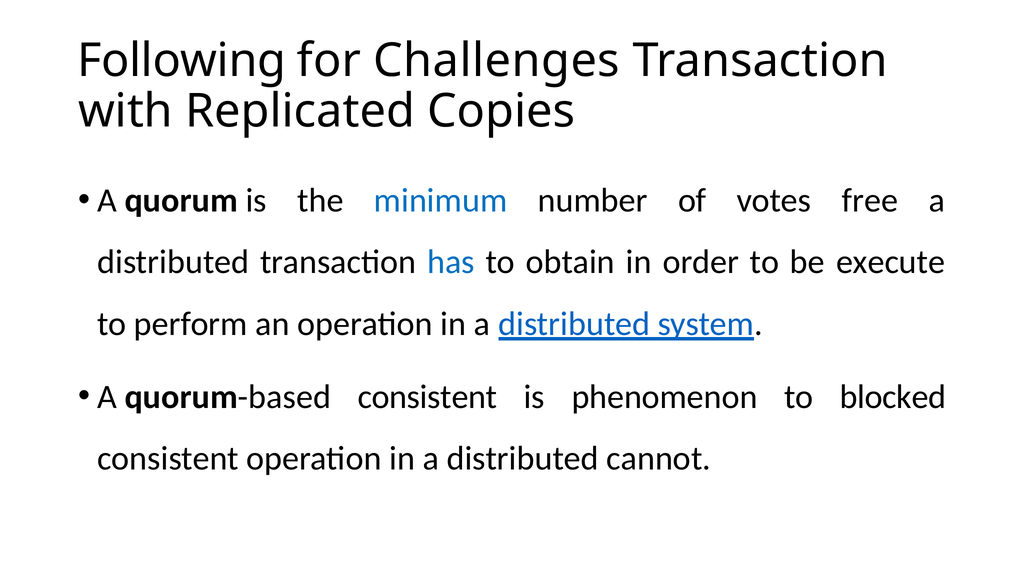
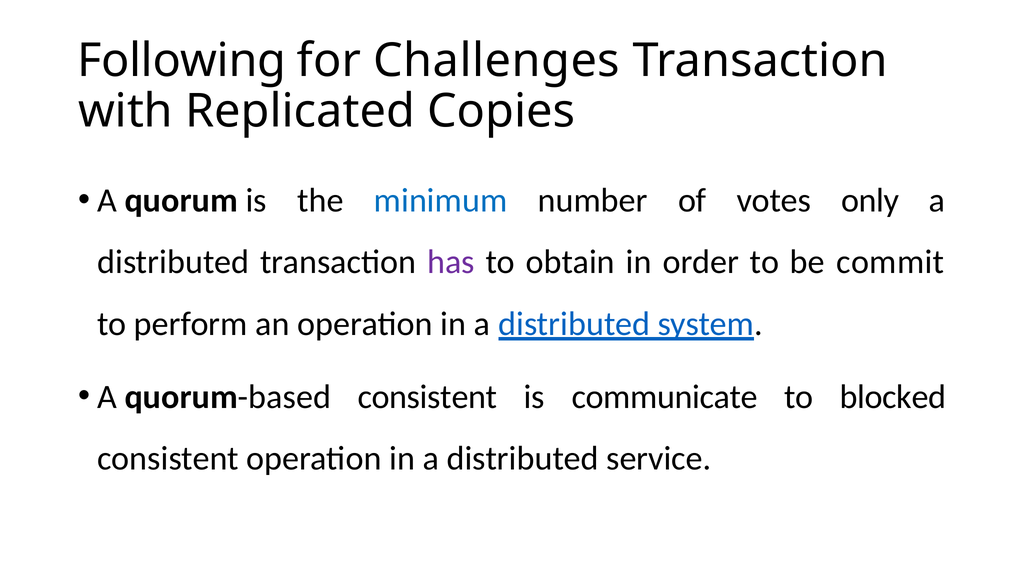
free: free -> only (870, 201)
has colour: blue -> purple (451, 262)
execute: execute -> commit (890, 262)
phenomenon: phenomenon -> communicate (665, 397)
cannot: cannot -> service (659, 458)
